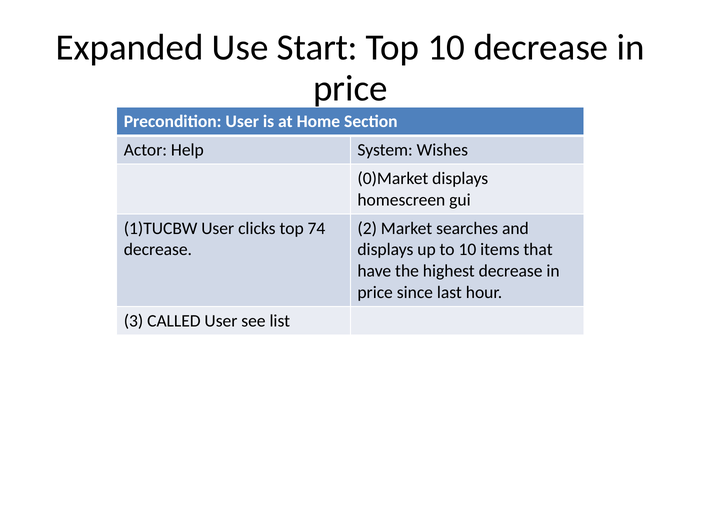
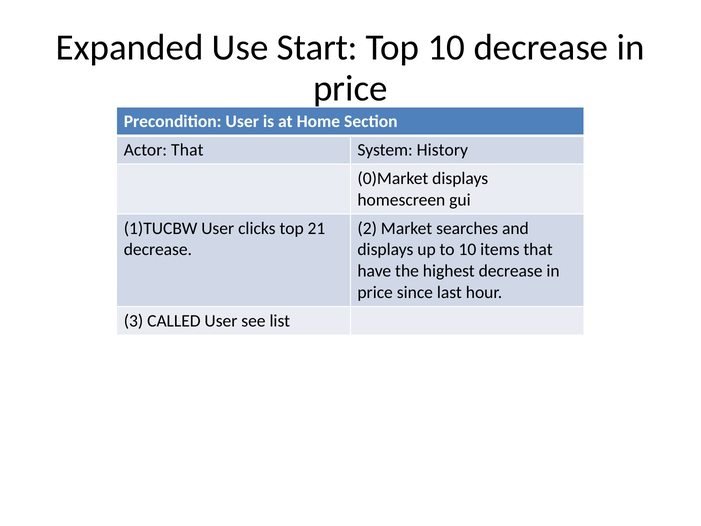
Actor Help: Help -> That (187, 150)
Wishes: Wishes -> History (442, 150)
74: 74 -> 21 (316, 228)
